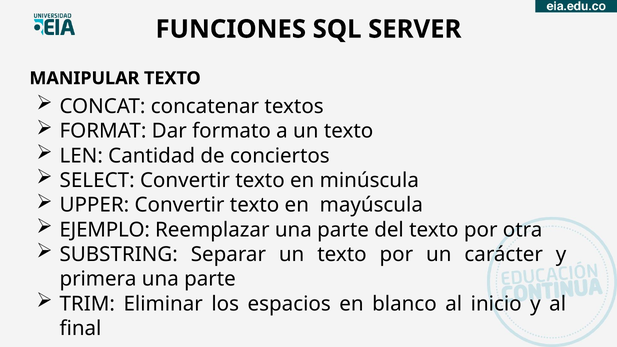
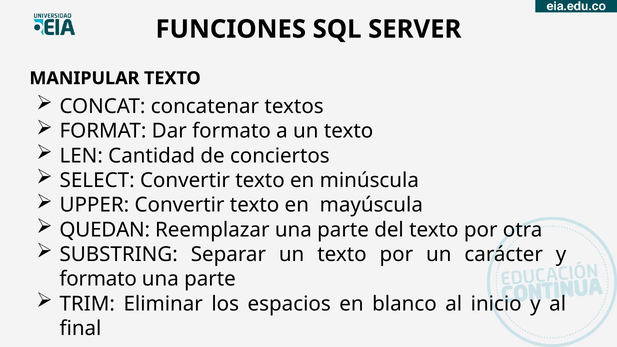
EJEMPLO: EJEMPLO -> QUEDAN (105, 230)
primera: primera -> formato (98, 279)
